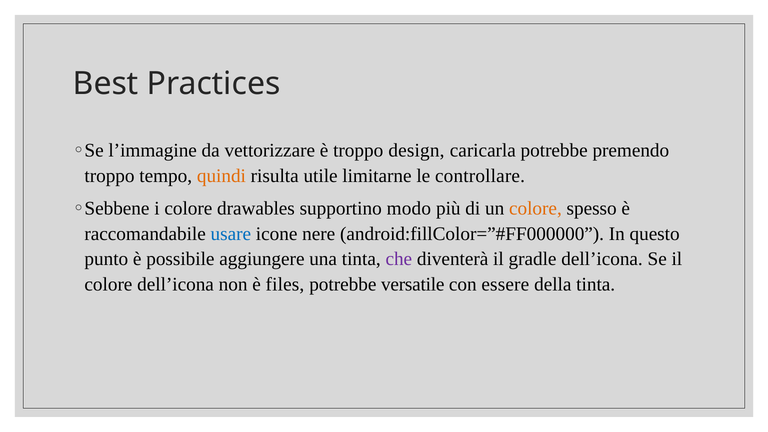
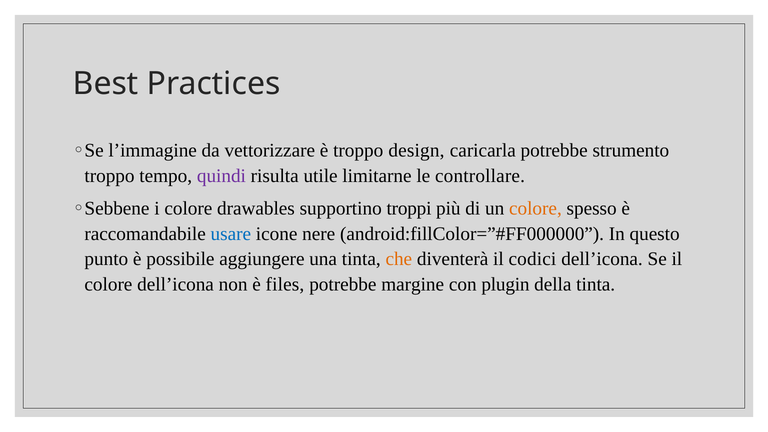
premendo: premendo -> strumento (631, 151)
quindi colour: orange -> purple (221, 176)
modo: modo -> troppi (409, 208)
che colour: purple -> orange (399, 259)
gradle: gradle -> codici (532, 259)
versatile: versatile -> margine (413, 284)
essere: essere -> plugin (505, 284)
